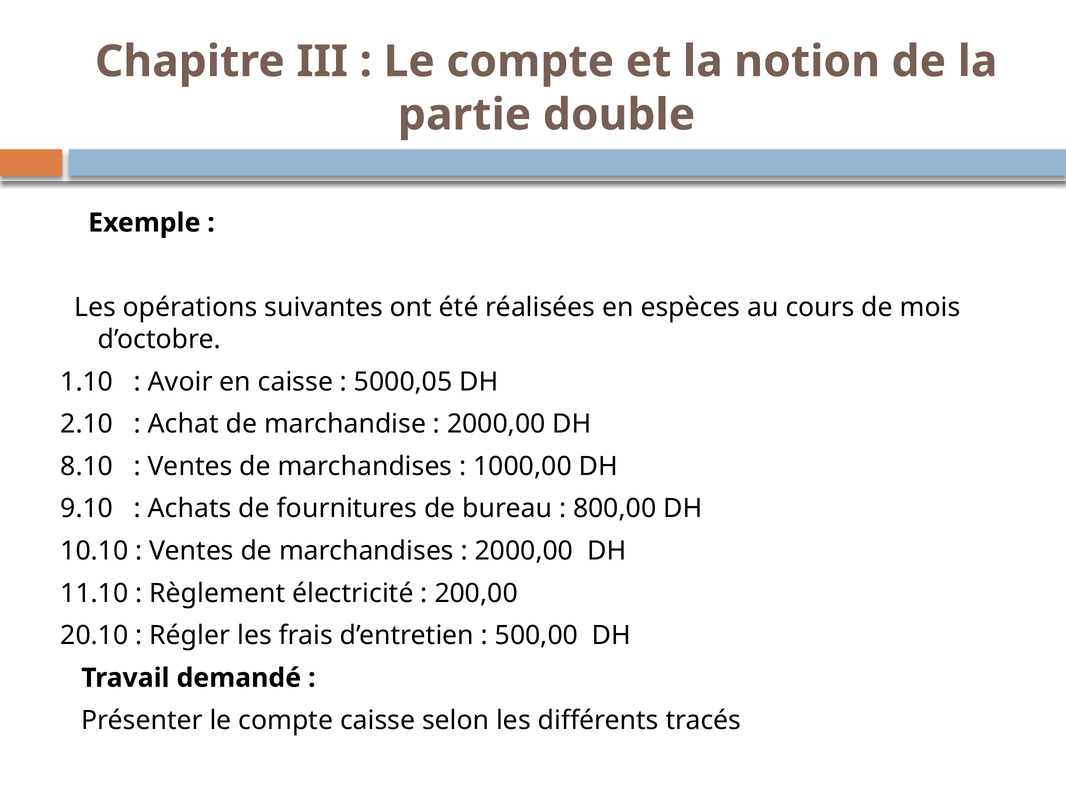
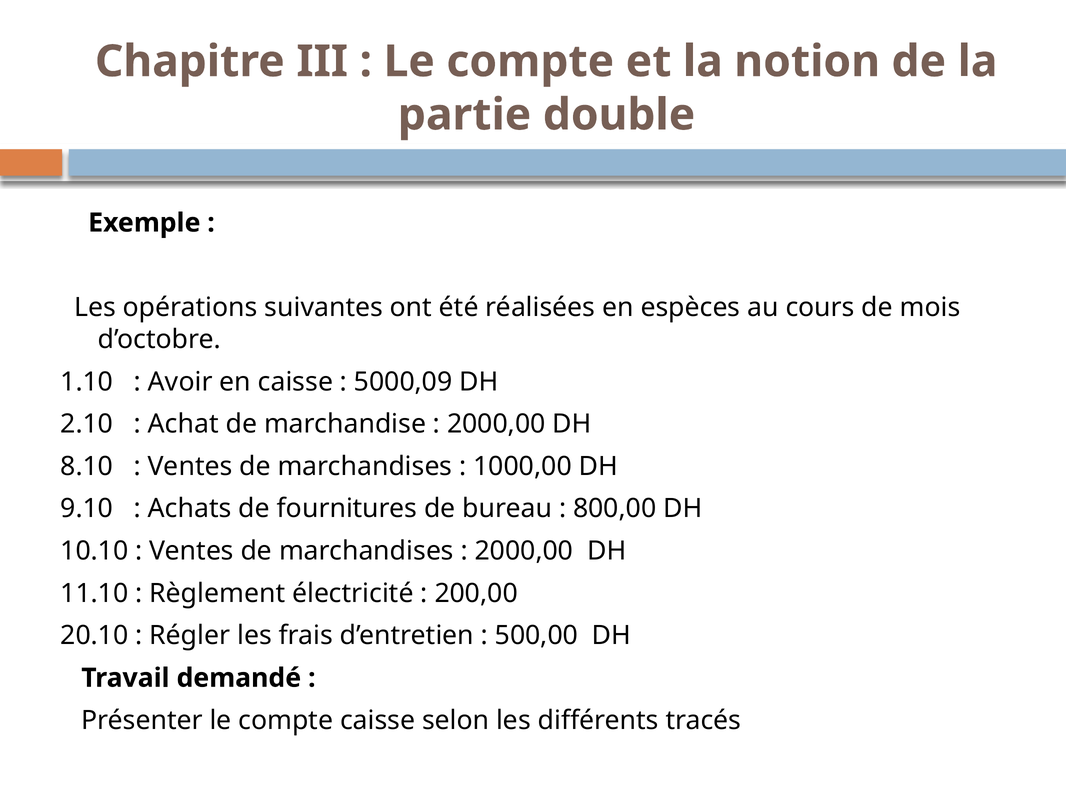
5000,05: 5000,05 -> 5000,09 (403, 382)
